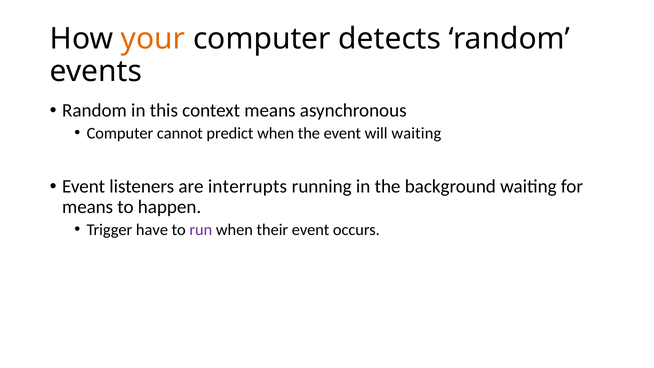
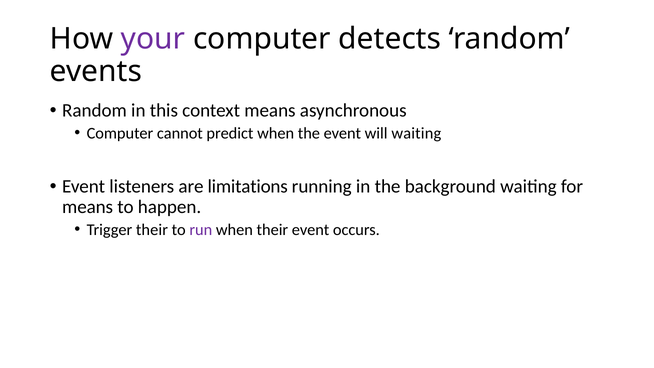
your colour: orange -> purple (153, 39)
interrupts: interrupts -> limitations (248, 186)
Trigger have: have -> their (152, 230)
